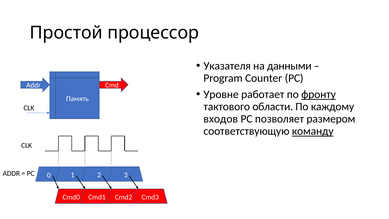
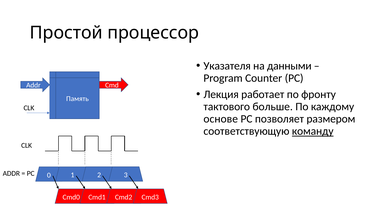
Уровне: Уровне -> Лекция (221, 94)
фронту underline: present -> none (319, 94)
области: области -> больше (273, 107)
входов: входов -> основе (221, 119)
